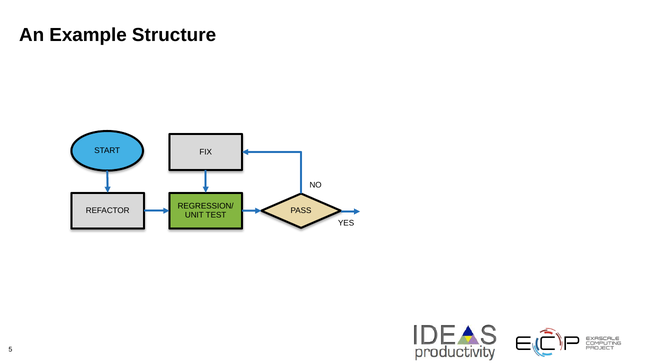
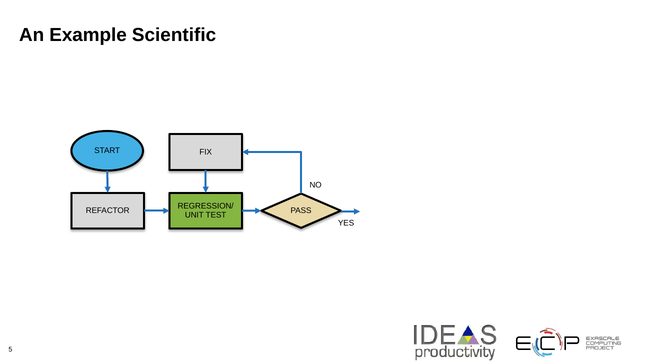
Structure: Structure -> Scientific (174, 35)
